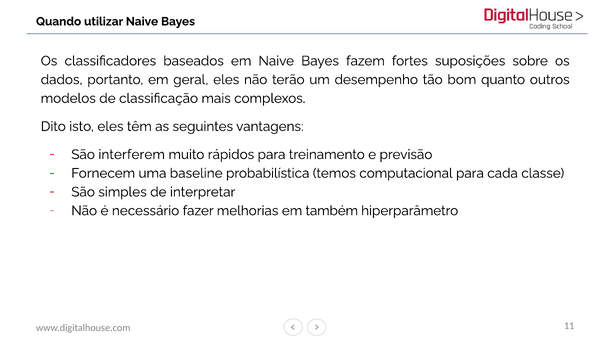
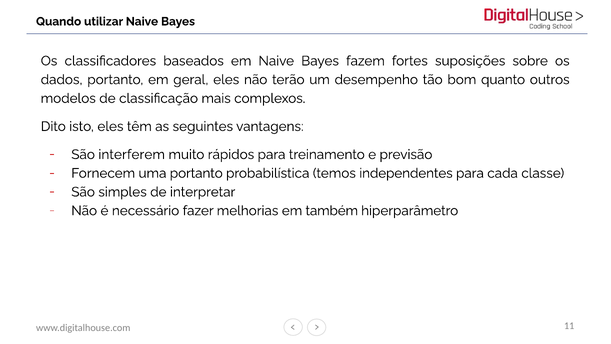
uma baseline: baseline -> portanto (196, 173)
computacional: computacional -> independentes (406, 173)
